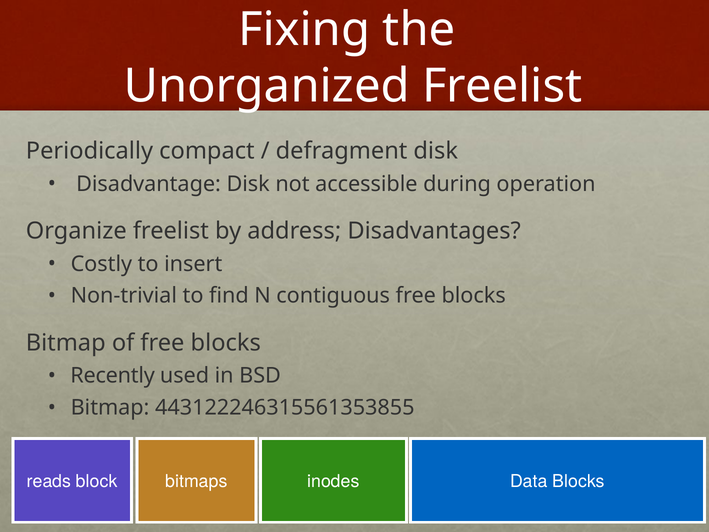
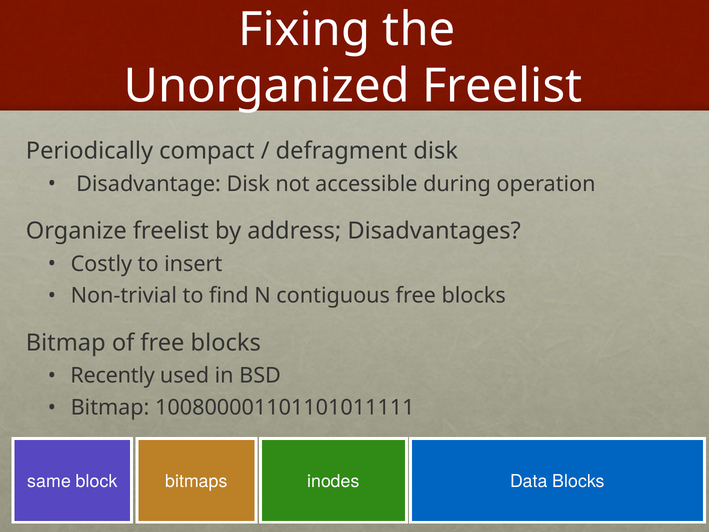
443122246315561353855: 443122246315561353855 -> 100800001101101011111 (285, 407)
reads: reads -> same (49, 481)
